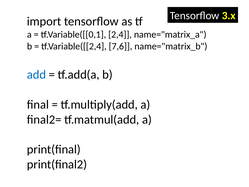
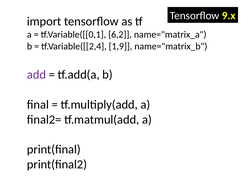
3.x: 3.x -> 9.x (229, 16)
2,4: 2,4 -> 6,2 (120, 35)
7,6: 7,6 -> 1,9 (120, 46)
add colour: blue -> purple (36, 75)
